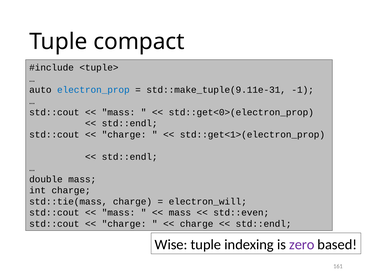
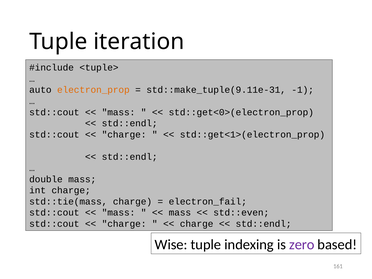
compact: compact -> iteration (139, 42)
electron_prop colour: blue -> orange (93, 90)
electron_will: electron_will -> electron_fail (208, 202)
